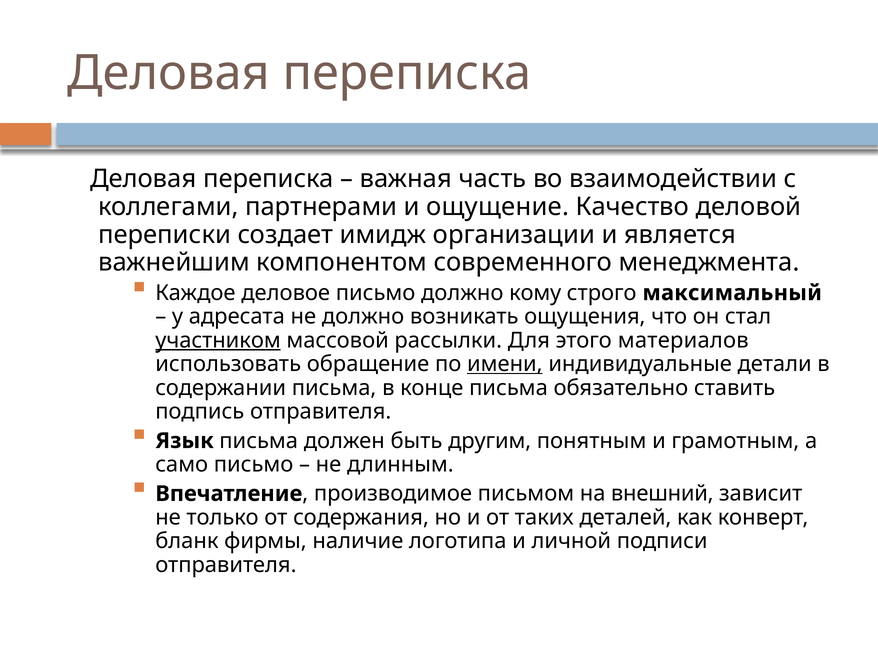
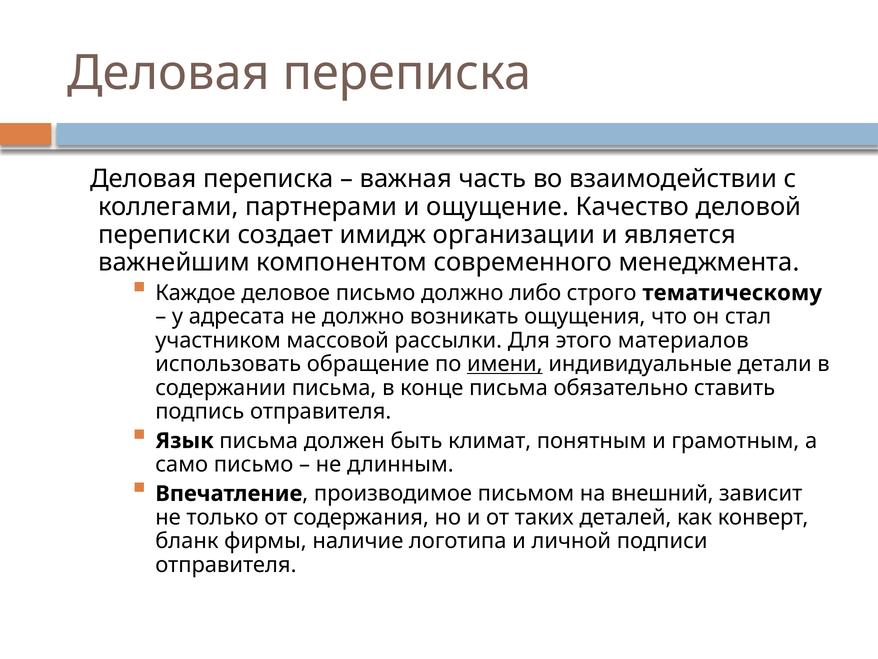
кому: кому -> либо (535, 293)
максимальный: максимальный -> тематическому (732, 293)
участником underline: present -> none (218, 340)
другим: другим -> климат (490, 440)
